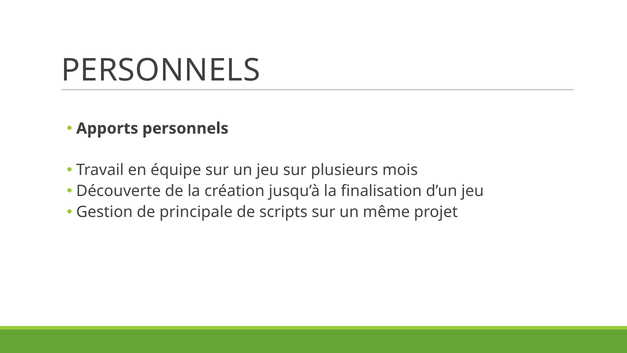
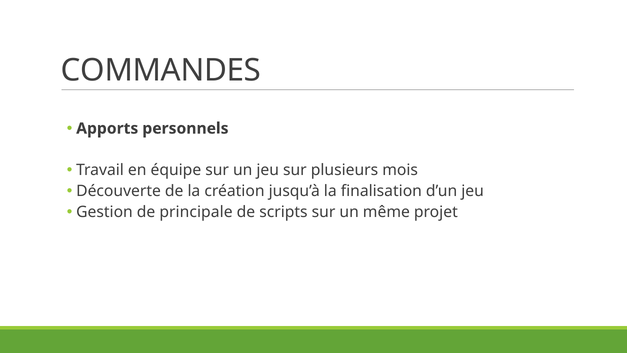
PERSONNELS: PERSONNELS -> COMMANDES (161, 70)
